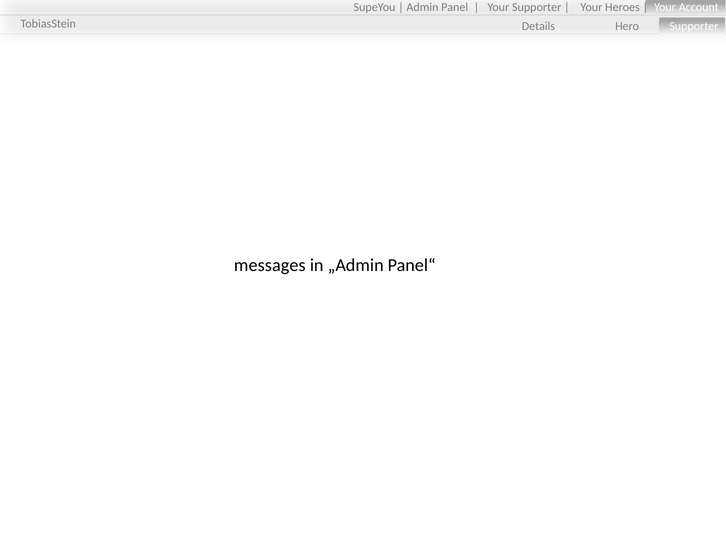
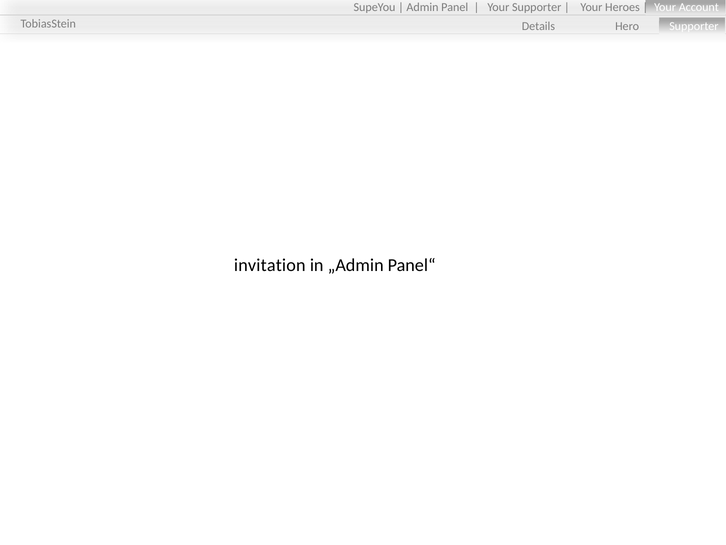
messages: messages -> invitation (270, 265)
